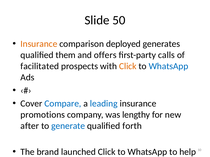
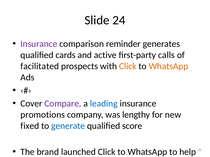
50: 50 -> 24 (119, 20)
Insurance colour: orange -> purple (39, 44)
deployed: deployed -> reminder (123, 44)
qualified them: them -> cards (66, 55)
offers: offers -> active (105, 55)
WhatsApp colour: blue -> orange (168, 66)
Compare colour: blue -> purple (63, 104)
after: after -> fixed (30, 126)
forth: forth -> score (132, 126)
